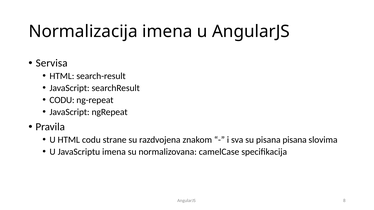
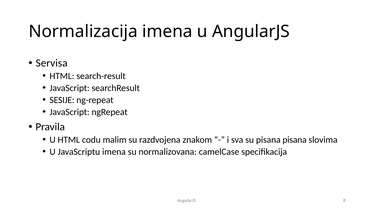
CODU: CODU -> SESIJE (62, 100)
strane: strane -> malim (115, 140)
